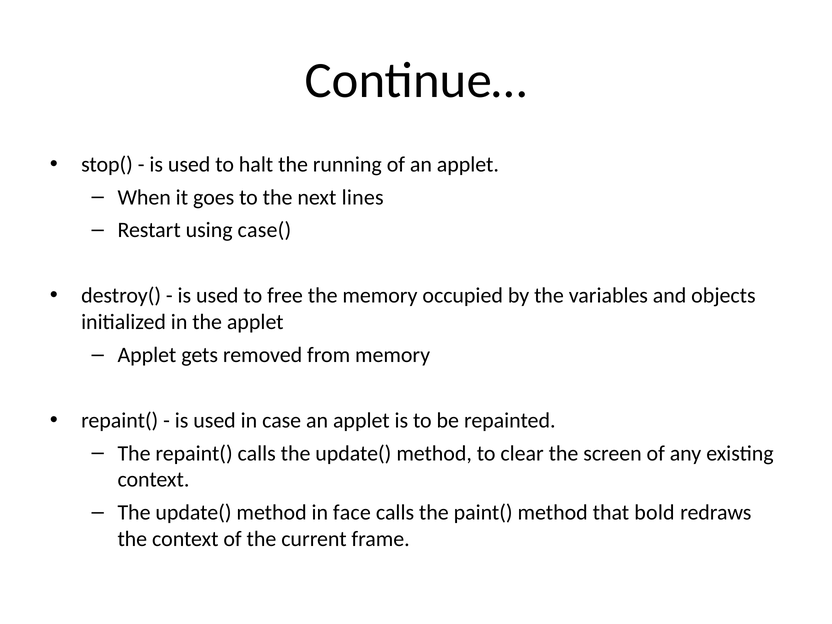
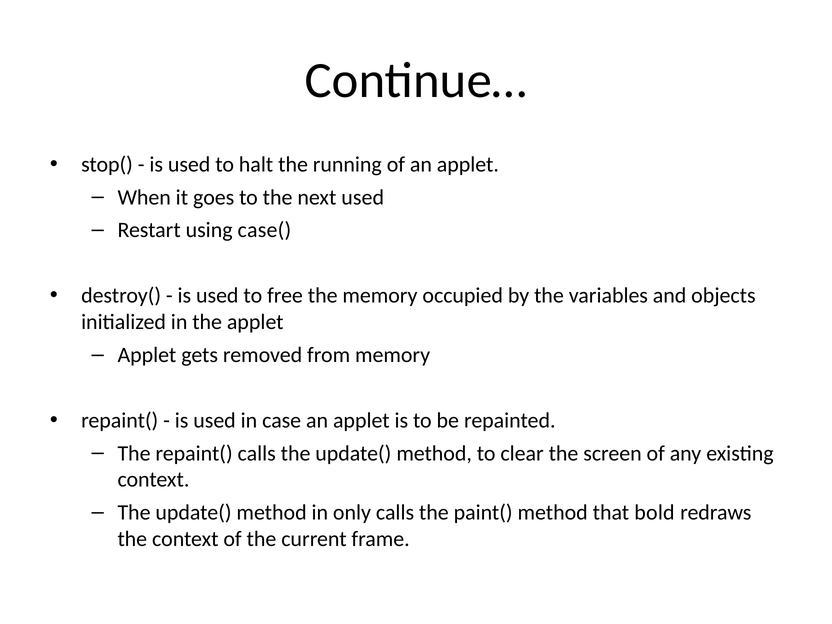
next lines: lines -> used (363, 197)
face: face -> only (352, 513)
